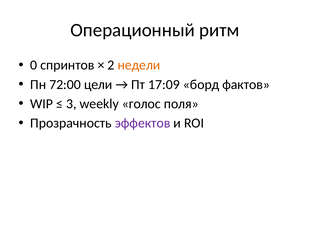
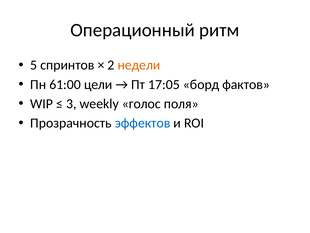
0: 0 -> 5 (34, 65)
72:00: 72:00 -> 61:00 (65, 84)
17:09: 17:09 -> 17:05 (164, 84)
эффектов colour: purple -> blue (143, 123)
